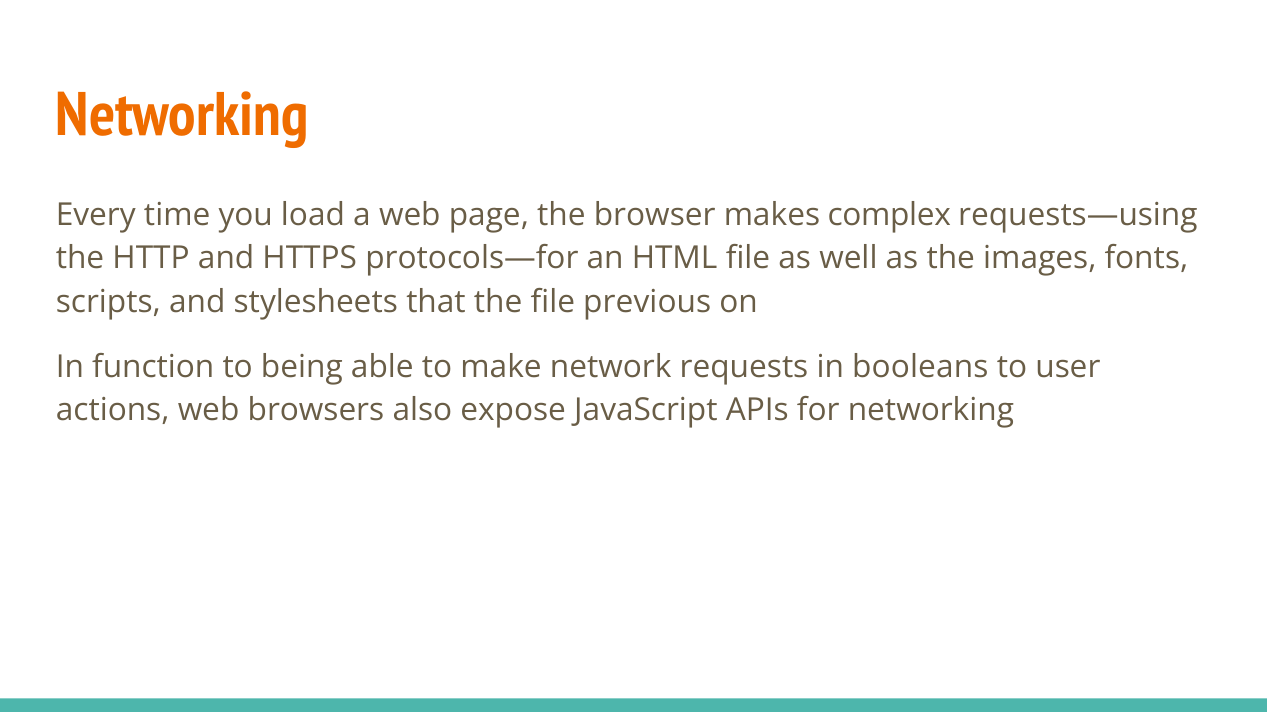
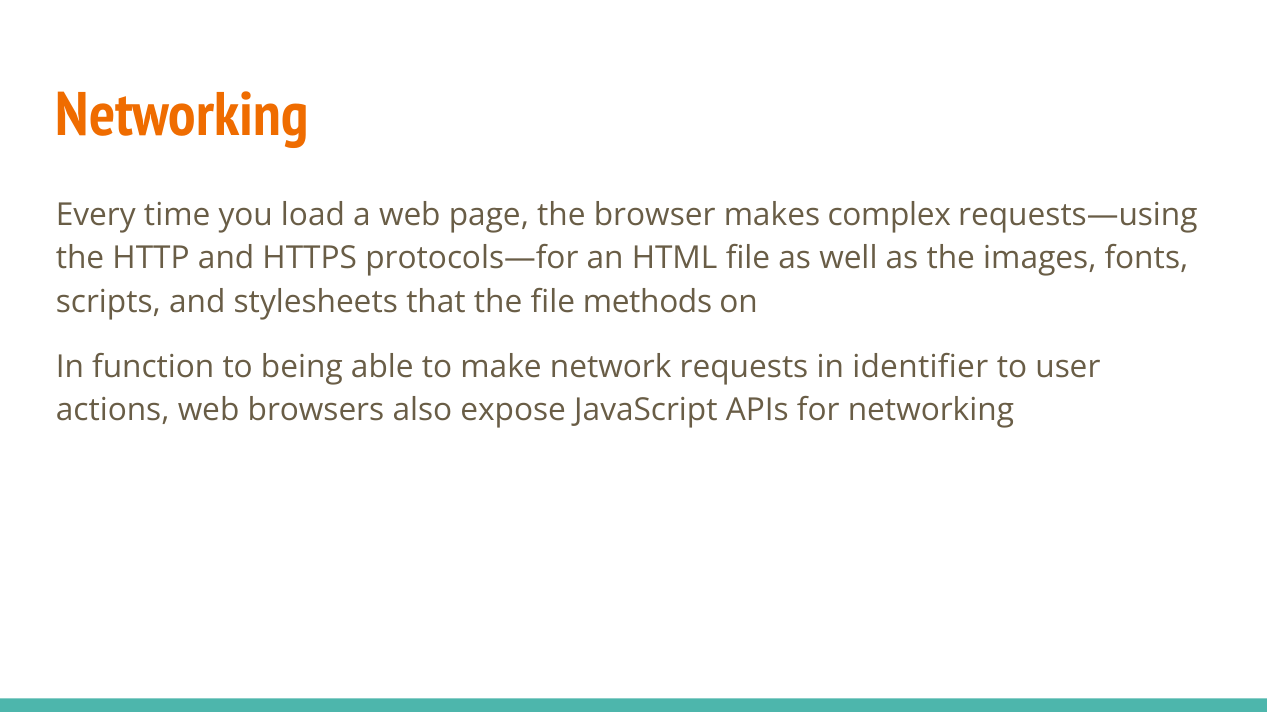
previous: previous -> methods (647, 302)
booleans: booleans -> identifier (920, 367)
